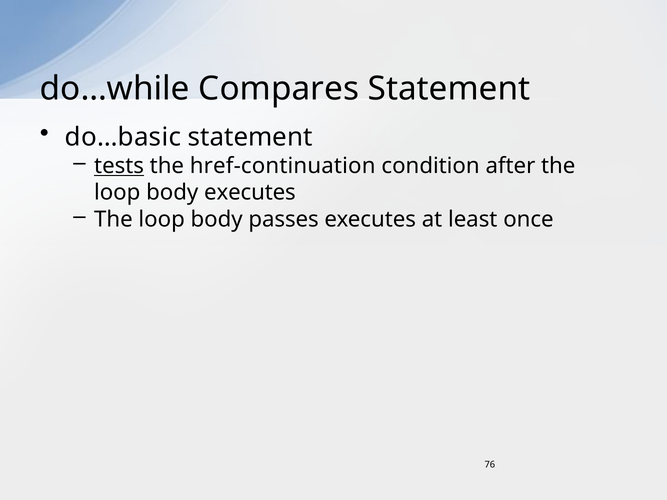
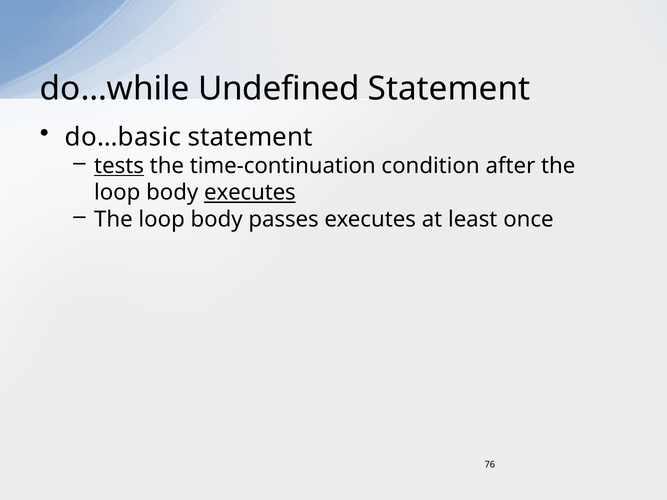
Compares: Compares -> Undefined (279, 89)
href-continuation: href-continuation -> time-continuation (283, 166)
executes underline: none -> present (250, 193)
